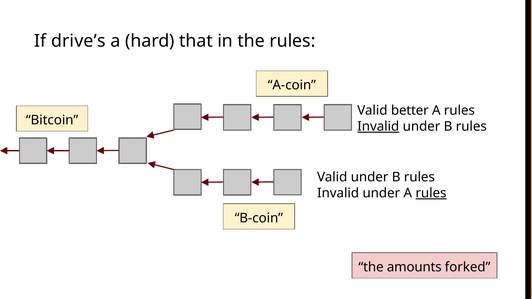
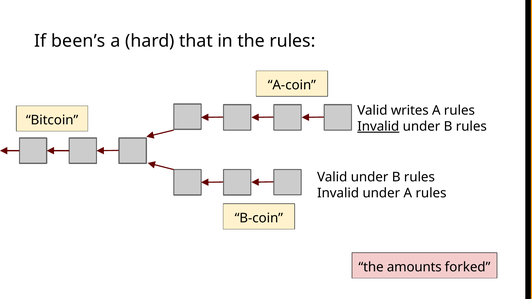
drive’s: drive’s -> been’s (78, 41)
better: better -> writes (410, 111)
rules underline: present -> none (431, 193)
